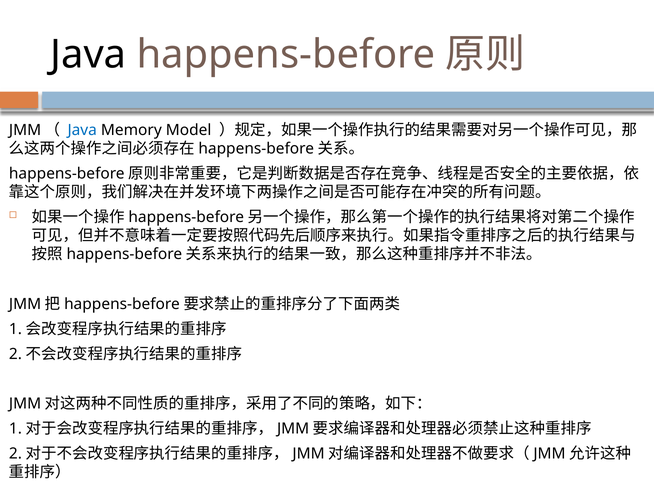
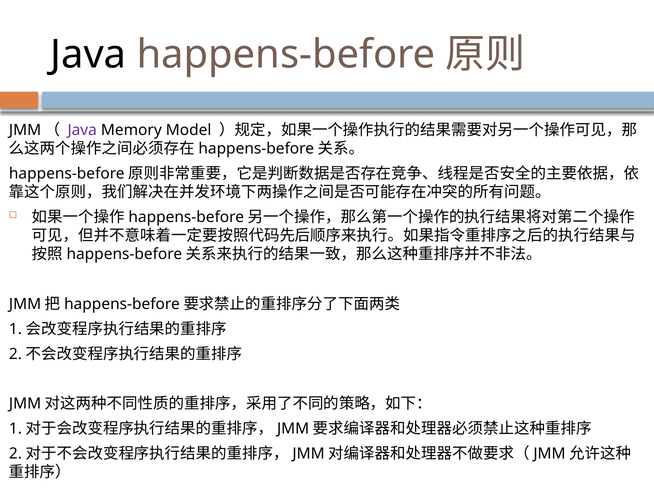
Java colour: blue -> purple (82, 130)
